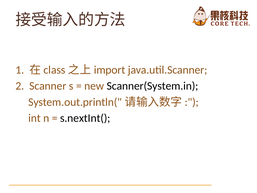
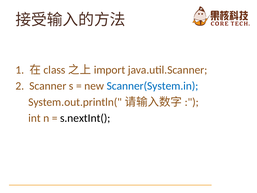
Scanner(System.in colour: black -> blue (153, 86)
